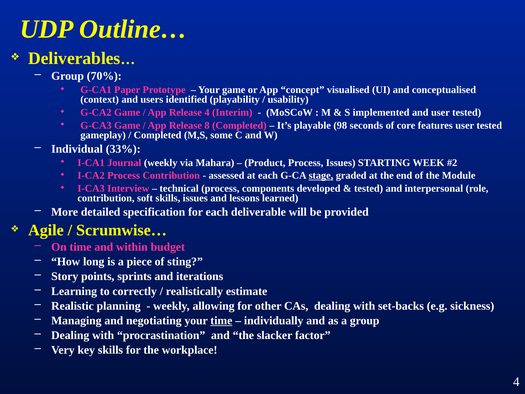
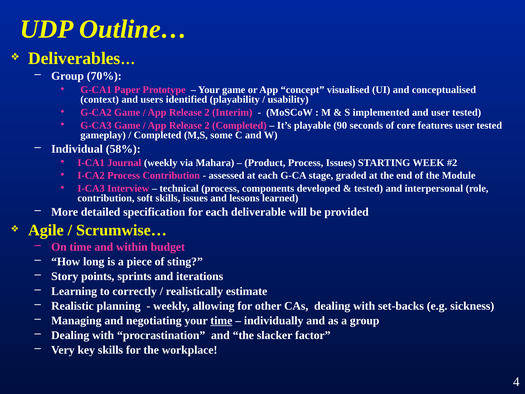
4: 4 -> 2 (207, 112)
8: 8 -> 2 (207, 125)
98: 98 -> 90 (340, 125)
33%: 33% -> 58% (123, 149)
stage underline: present -> none (321, 175)
